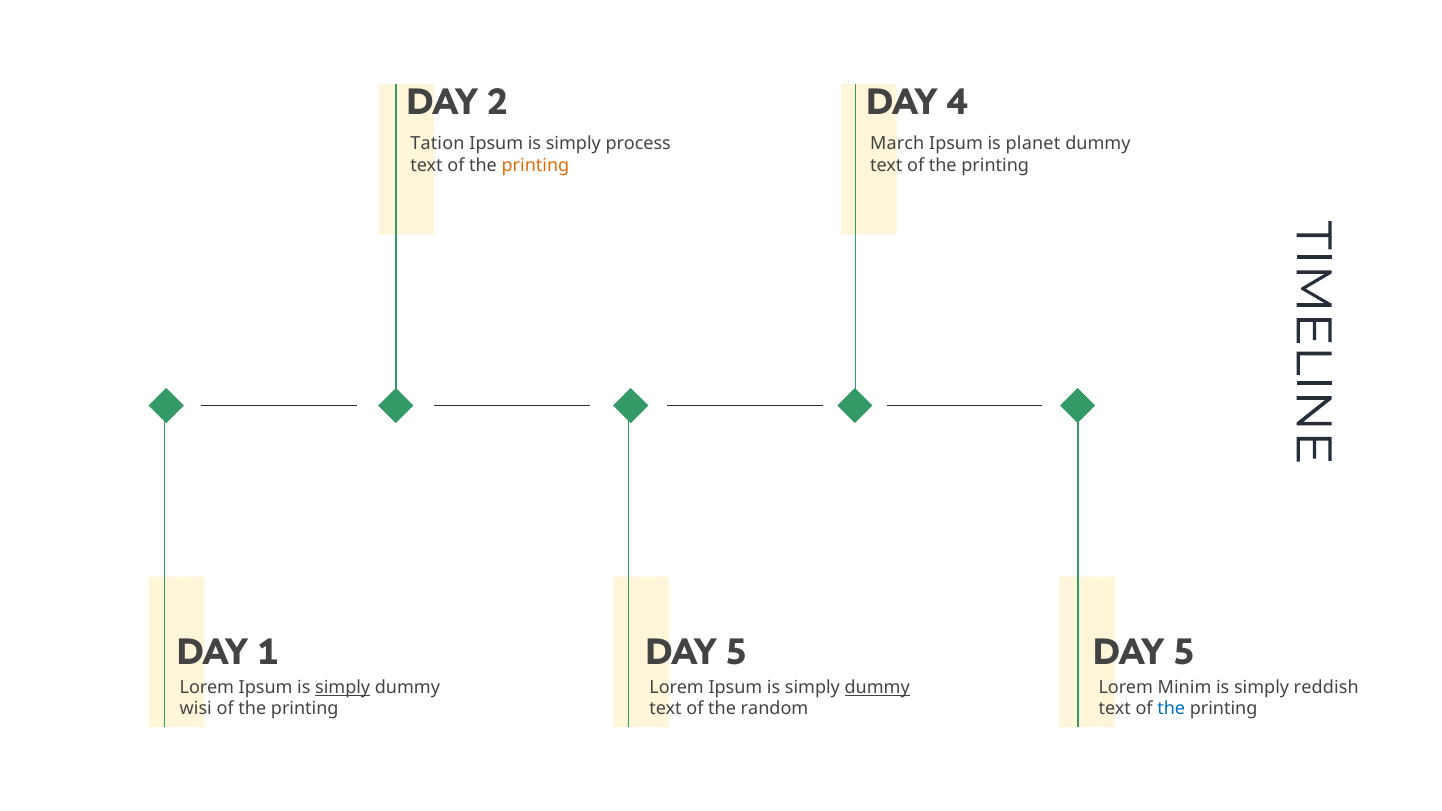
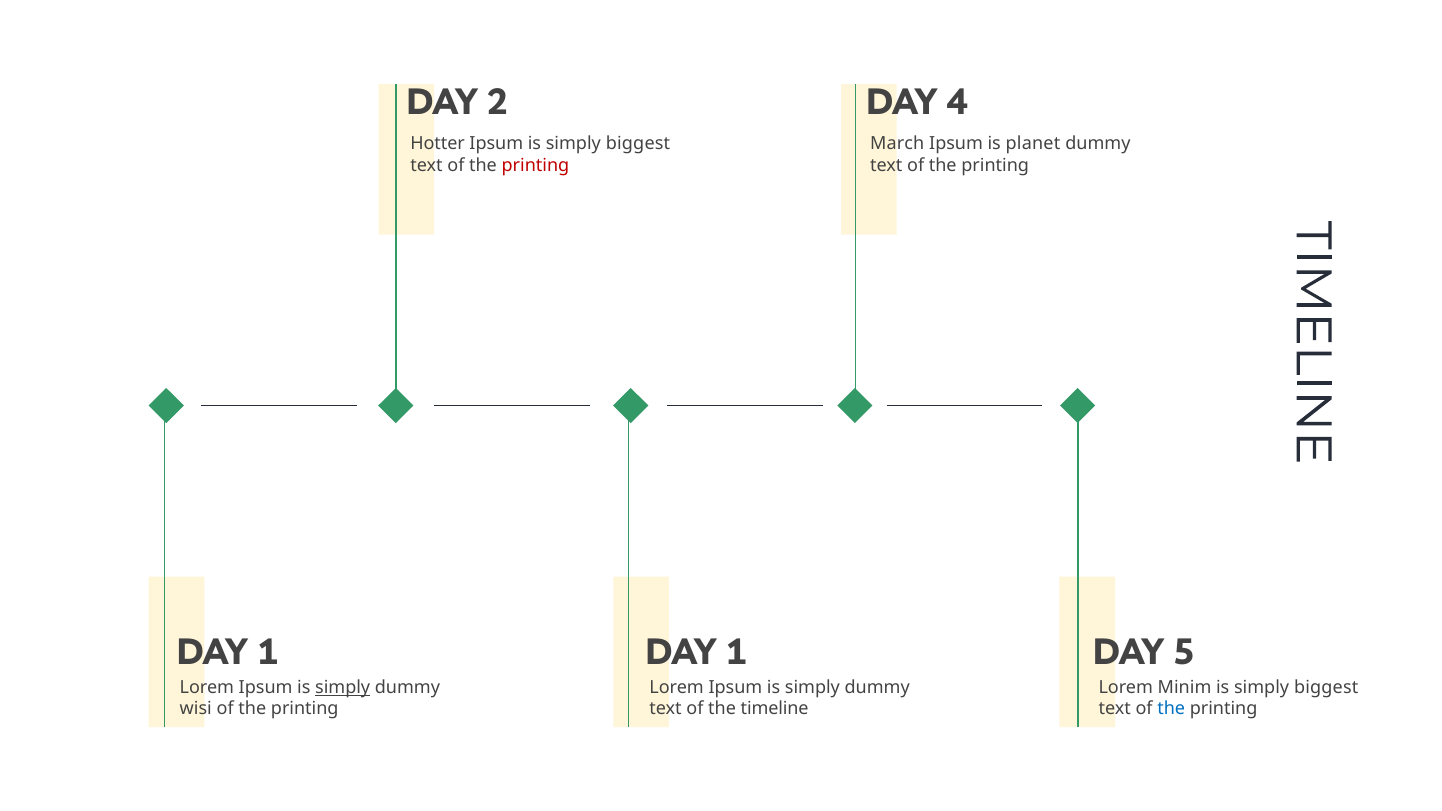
Tation: Tation -> Hotter (438, 144)
Ipsum is simply process: process -> biggest (638, 144)
printing colour: orange -> red (535, 166)
5: 5 -> 1 (736, 653)
dummy underline: present -> none (877, 688)
reddish: reddish -> biggest (1326, 688)
random: random -> timeline (775, 709)
